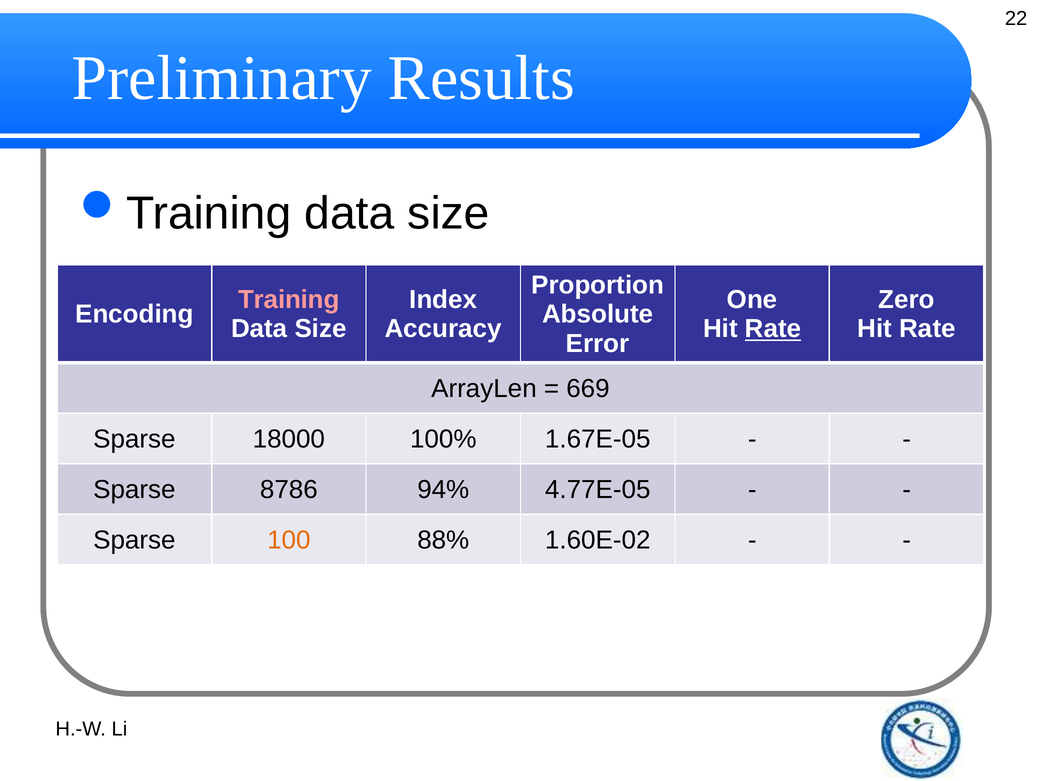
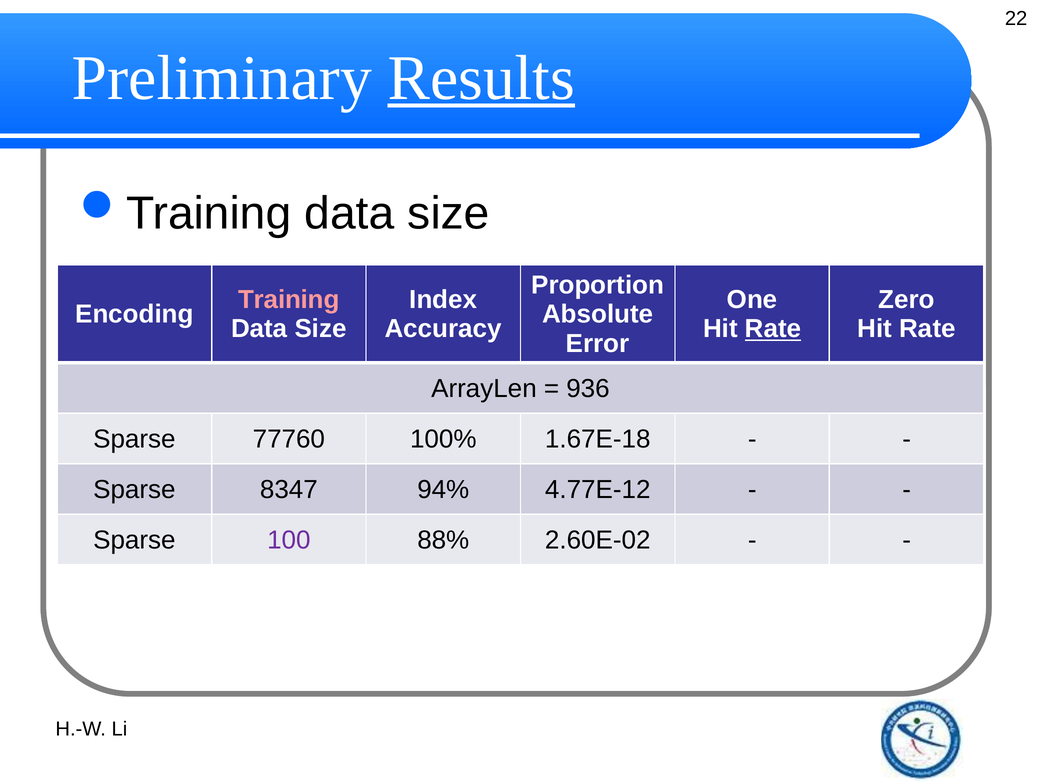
Results underline: none -> present (481, 78)
669: 669 -> 936 (588, 388)
18000: 18000 -> 77760 (289, 439)
1.67E-05: 1.67E-05 -> 1.67E-18 (598, 439)
8786: 8786 -> 8347 (289, 489)
4.77E-05: 4.77E-05 -> 4.77E-12 (598, 489)
100 colour: orange -> purple (289, 540)
1.60E-02: 1.60E-02 -> 2.60E-02 (598, 540)
